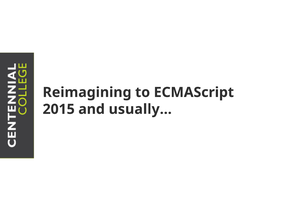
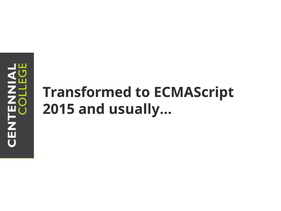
Reimagining: Reimagining -> Transformed (87, 92)
